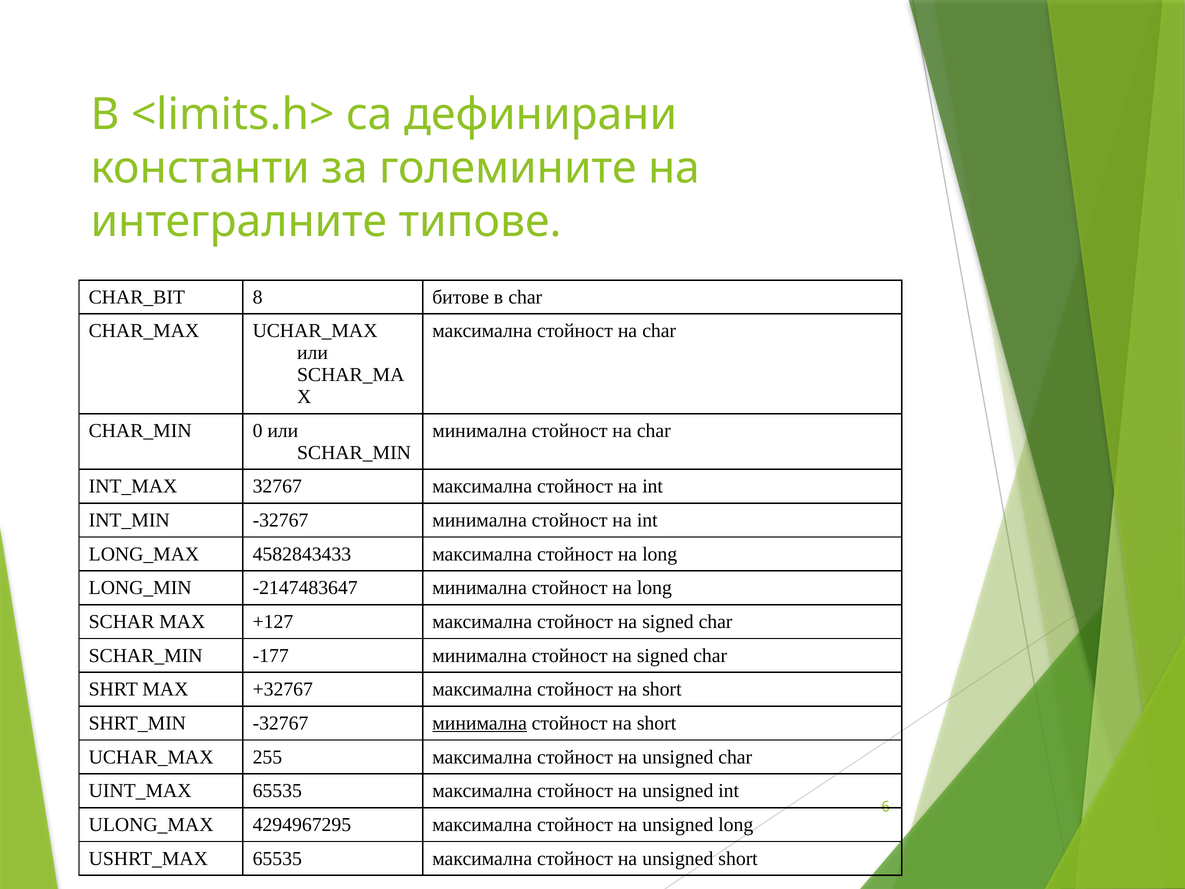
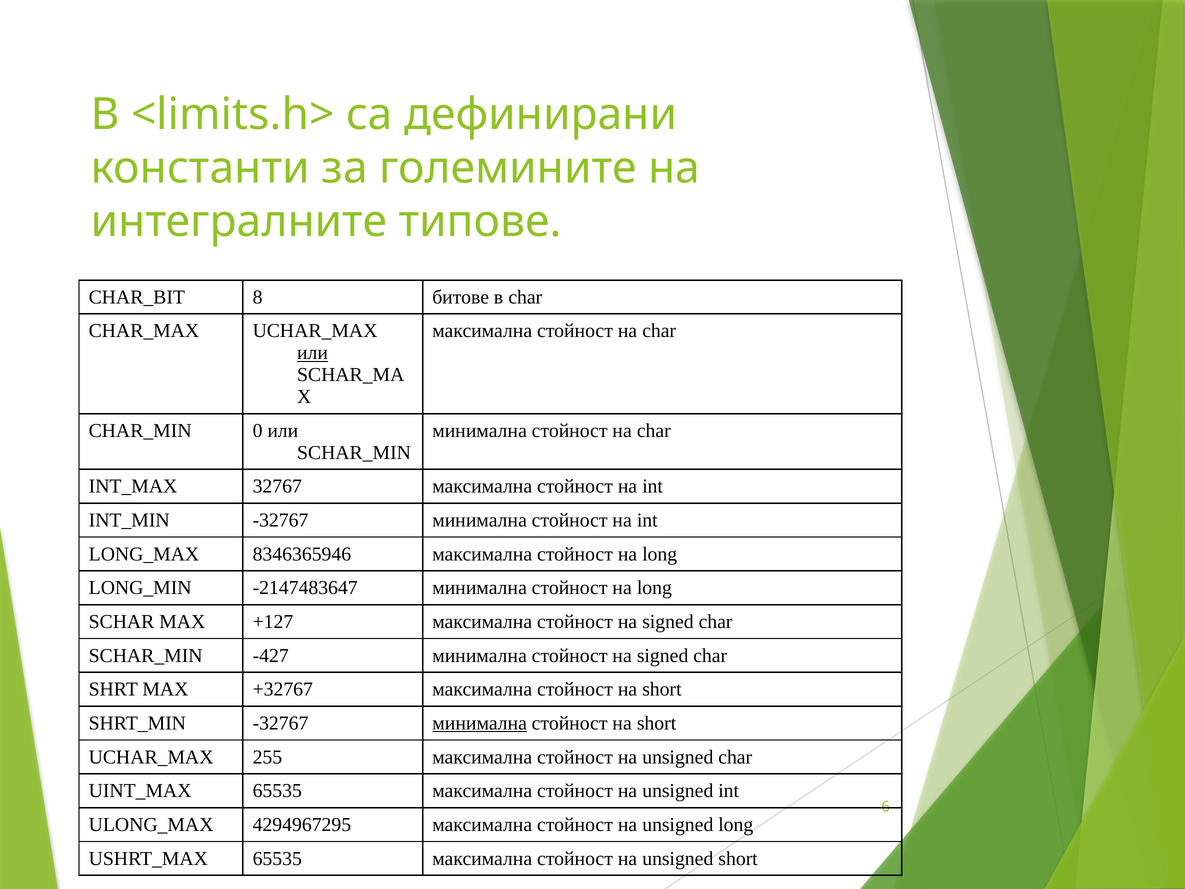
или underline: none -> present (313, 353)
4582843433: 4582843433 -> 8346365946 (302, 554)
-177: -177 -> -427 (271, 655)
